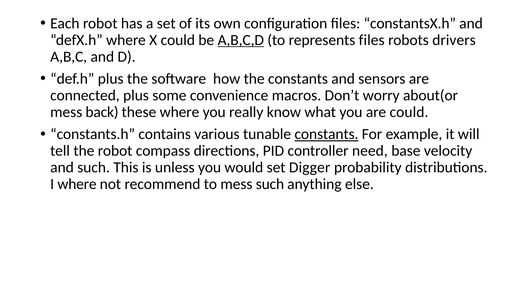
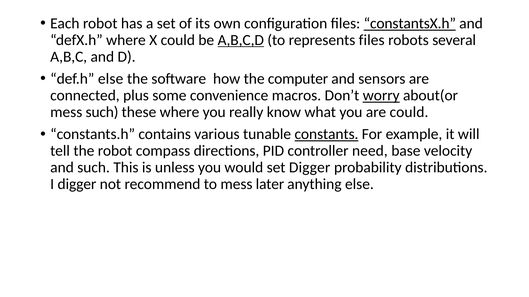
constantsX.h underline: none -> present (410, 23)
drivers: drivers -> several (454, 40)
def.h plus: plus -> else (111, 79)
the constants: constants -> computer (298, 79)
worry underline: none -> present (381, 96)
mess back: back -> such (102, 112)
I where: where -> digger (77, 184)
mess such: such -> later (270, 184)
